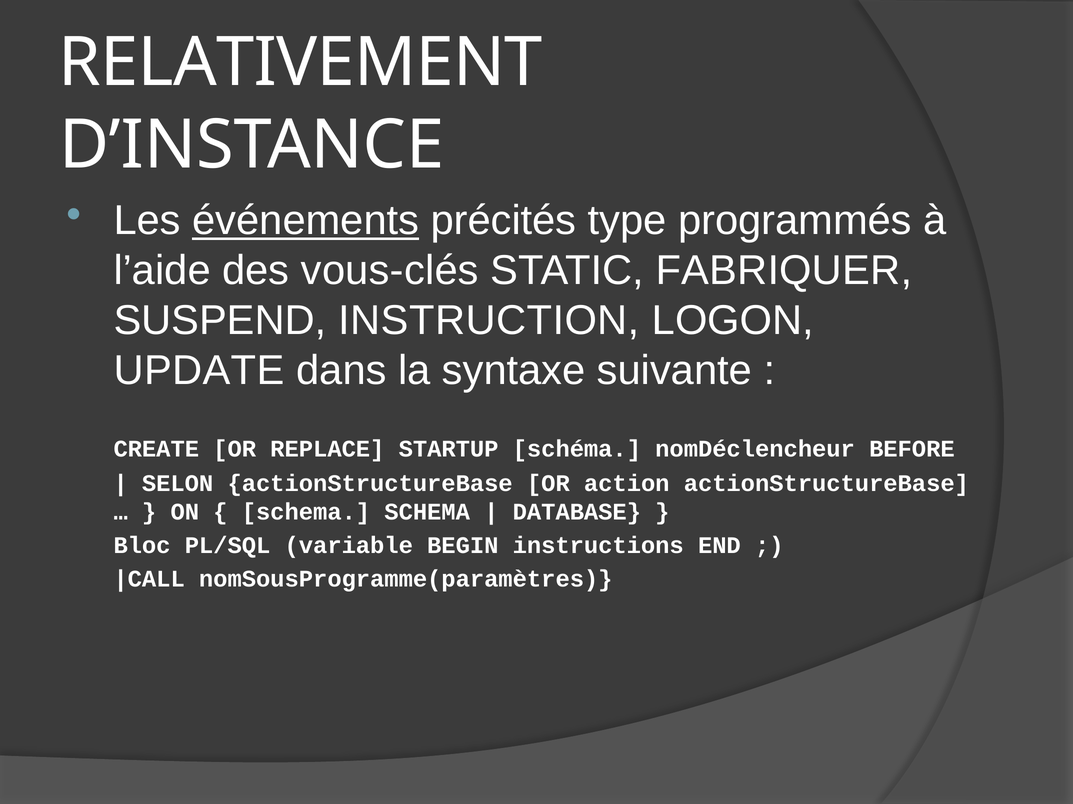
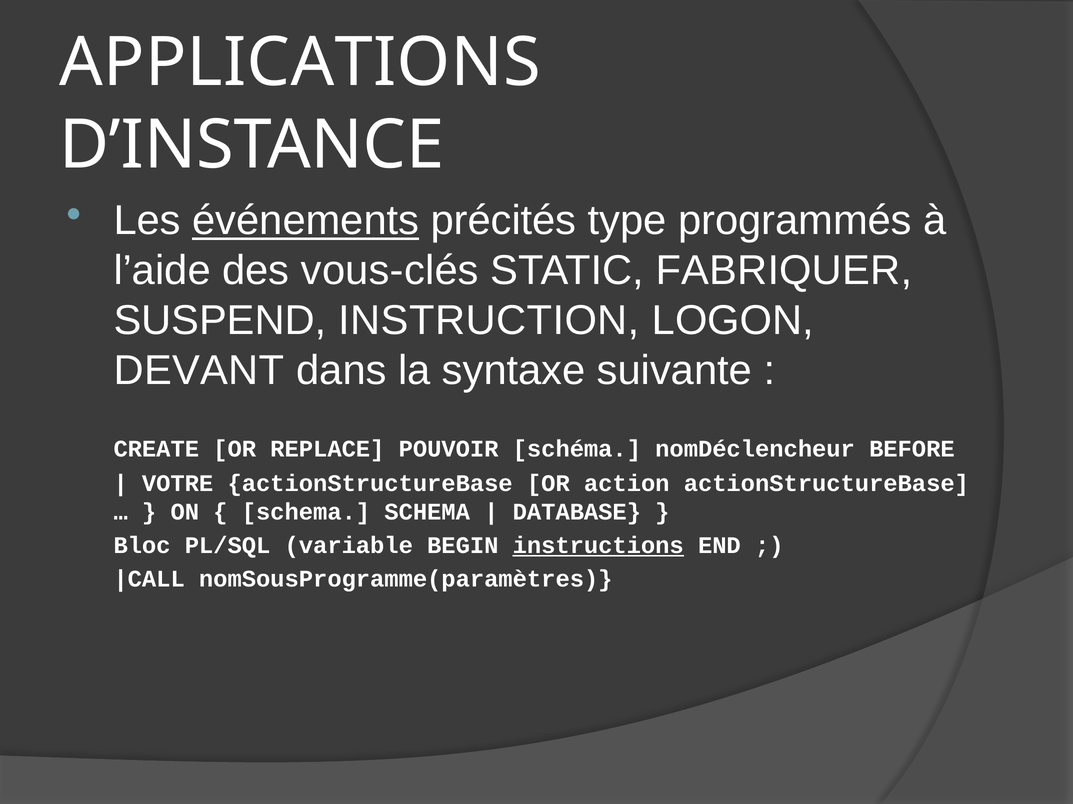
RELATIVEMENT: RELATIVEMENT -> APPLICATIONS (300, 63)
UPDATE: UPDATE -> DEVANT (199, 371)
STARTUP: STARTUP -> POUVOIR (449, 449)
SELON: SELON -> VOTRE (178, 484)
instructions underline: none -> present (598, 546)
